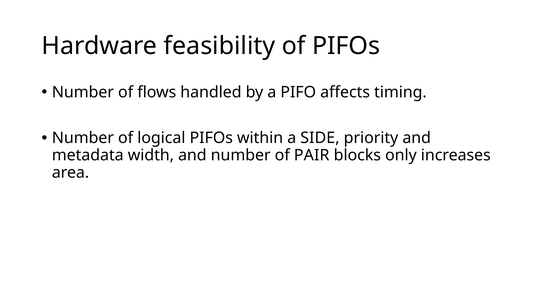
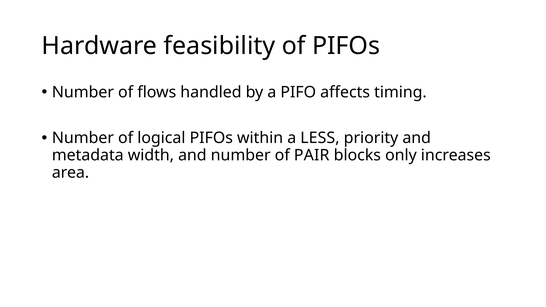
SIDE: SIDE -> LESS (320, 138)
